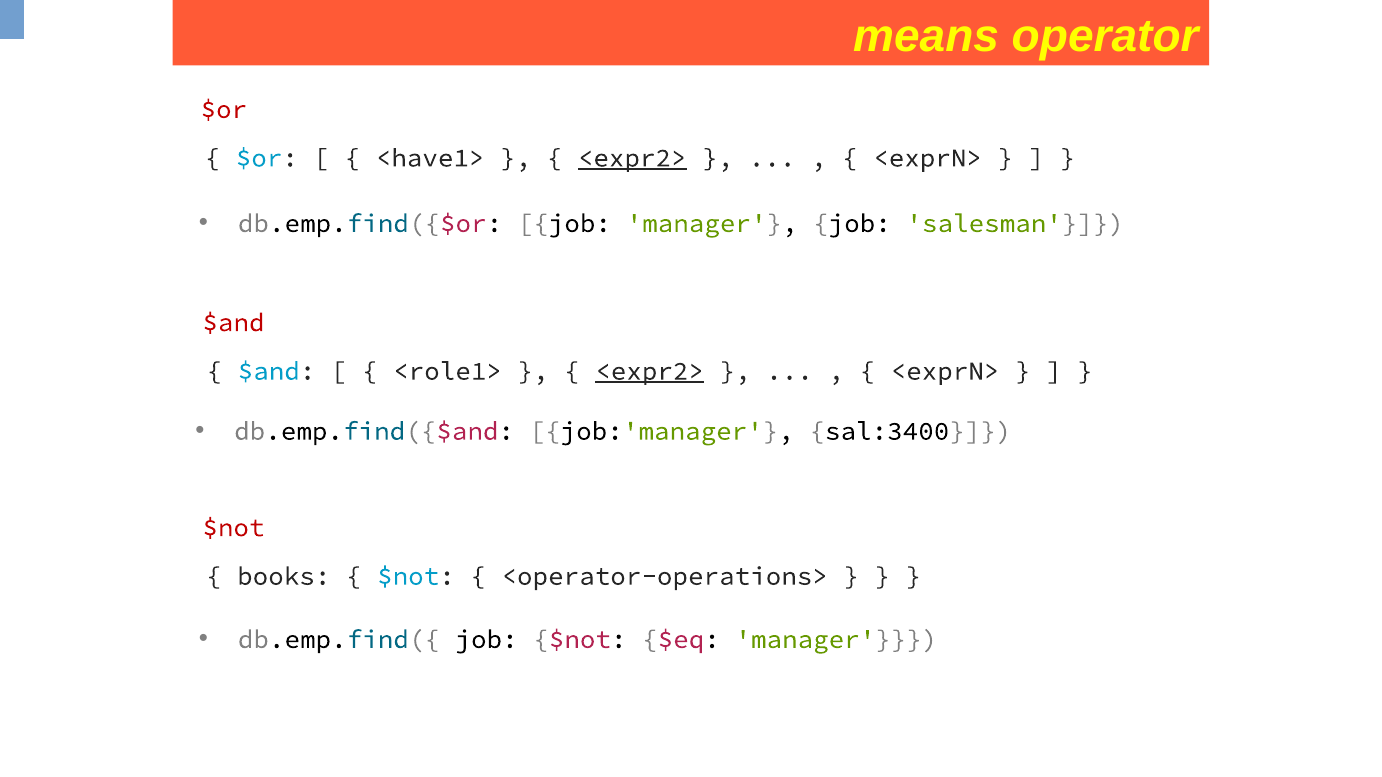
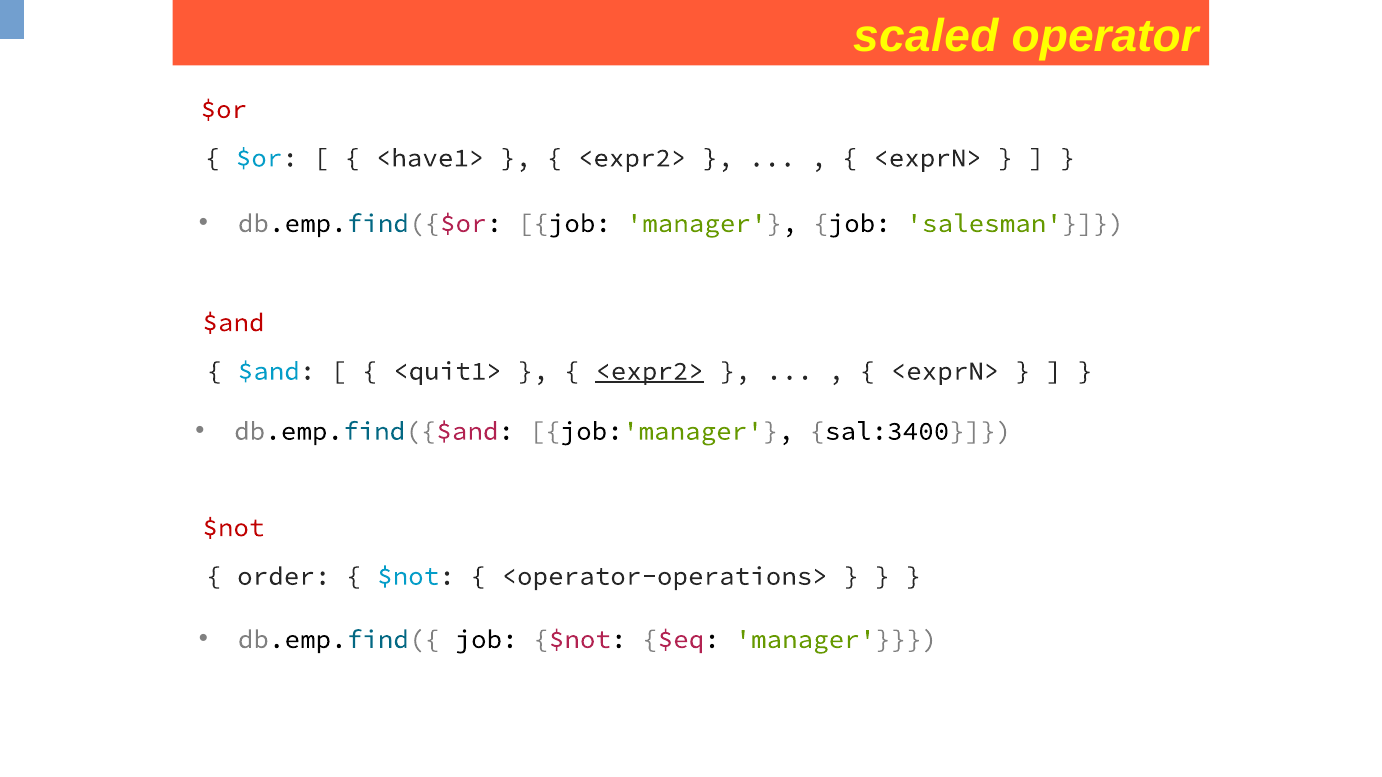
means: means -> scaled (926, 36)
<expr2> underline: present -> none (632, 158)
<role1>: <role1> -> <quit1> (448, 371)
books: books -> order (284, 576)
